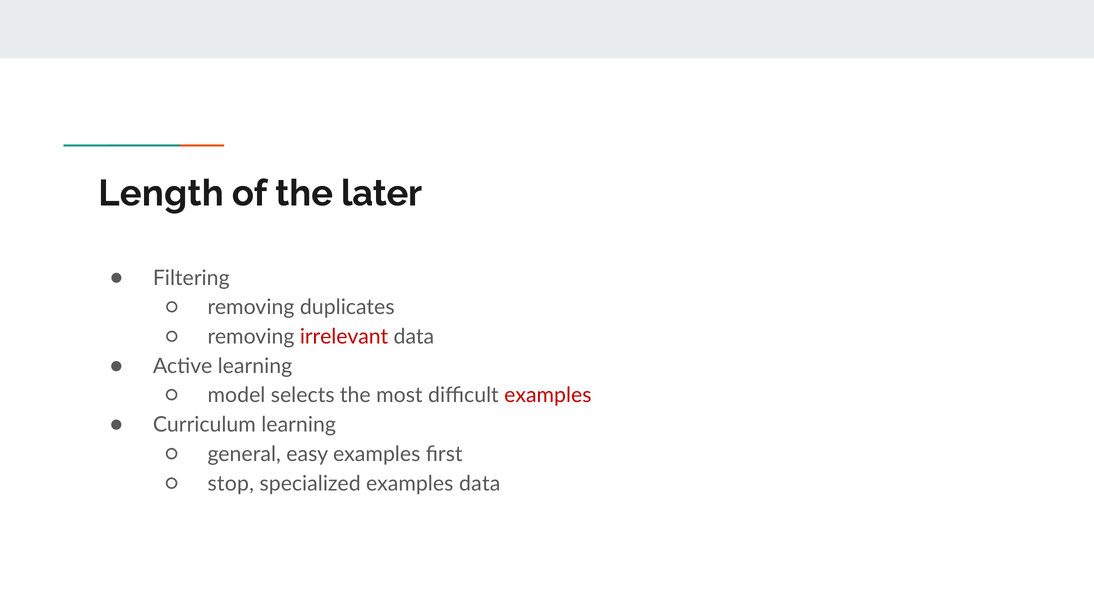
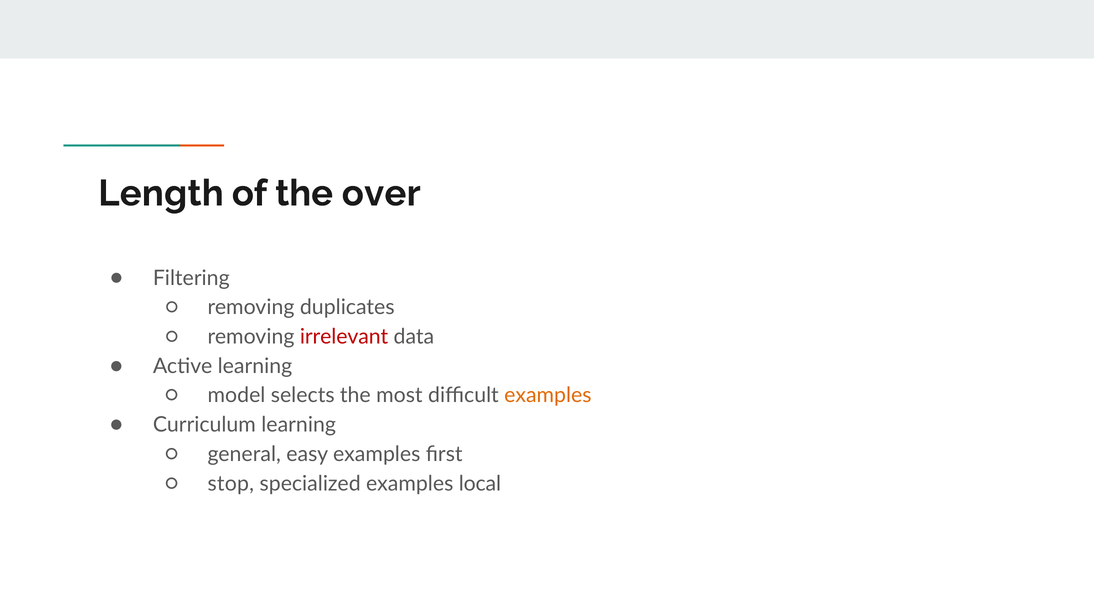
later: later -> over (381, 193)
examples colour: red -> orange (548, 395)
examples data: data -> local (480, 483)
